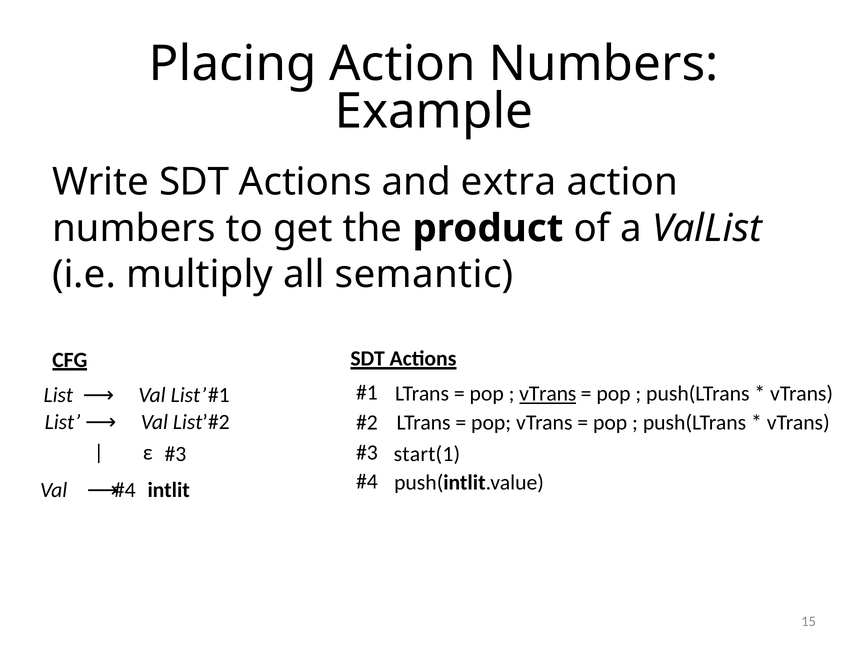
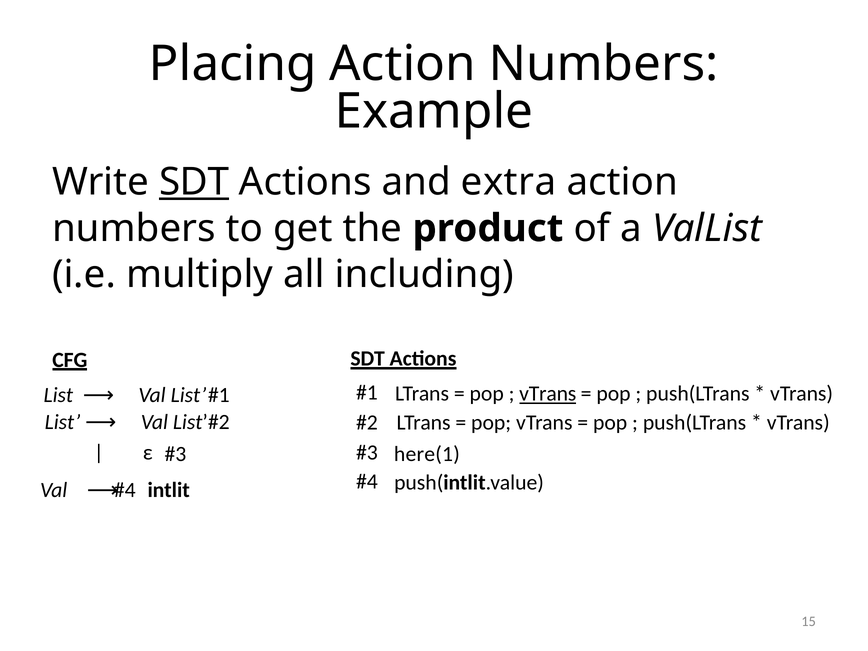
SDT underline: none -> present (194, 182)
semantic: semantic -> including (424, 275)
start(1: start(1 -> here(1 (427, 454)
